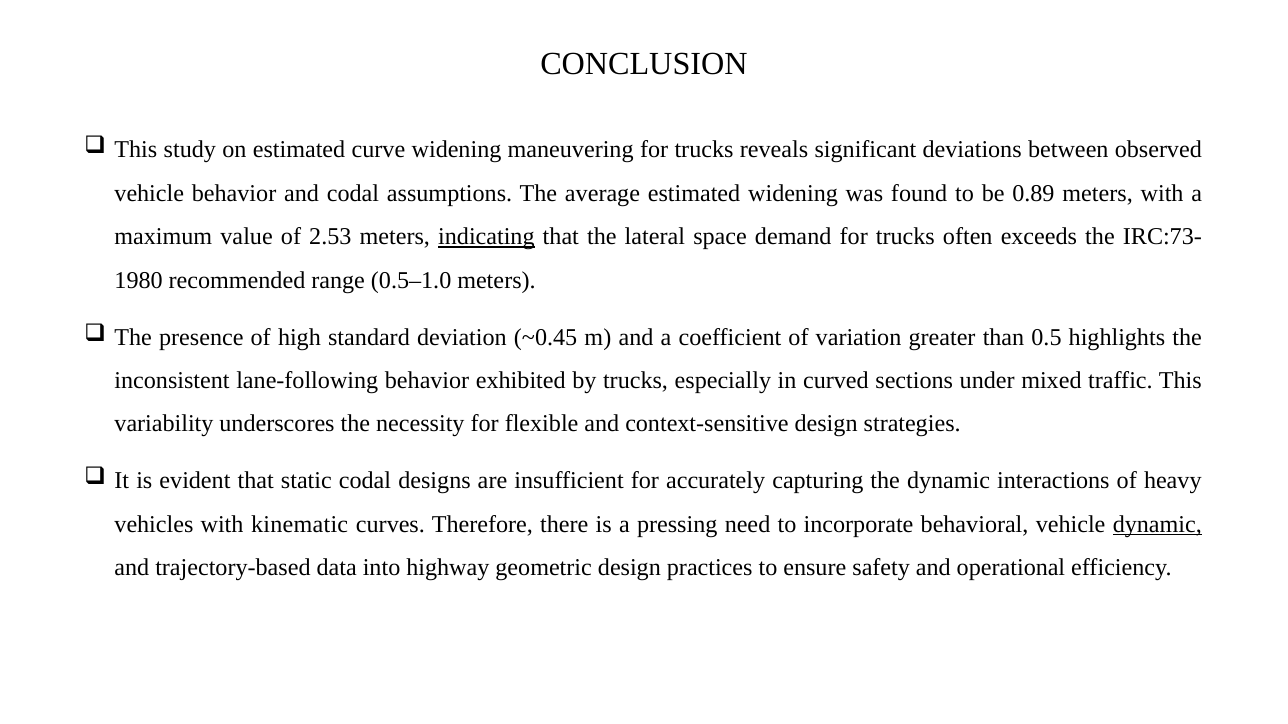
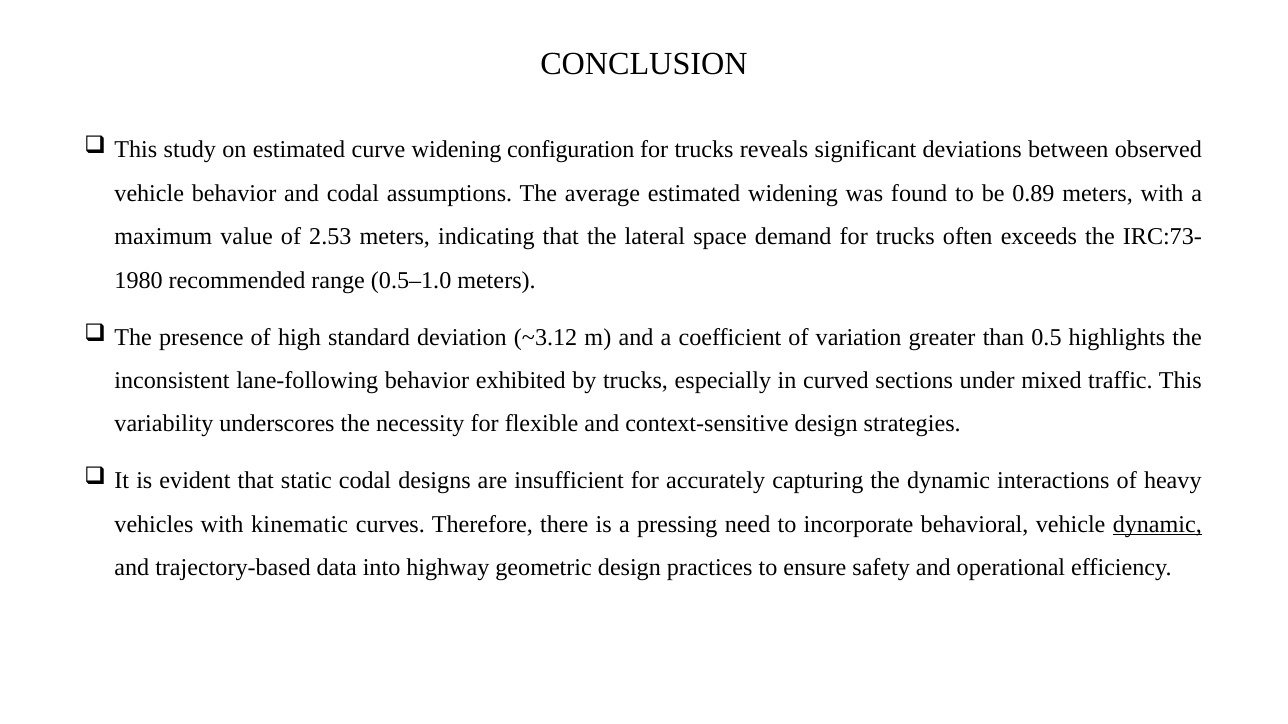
maneuvering: maneuvering -> configuration (571, 150)
indicating underline: present -> none (486, 237)
~0.45: ~0.45 -> ~3.12 (546, 337)
